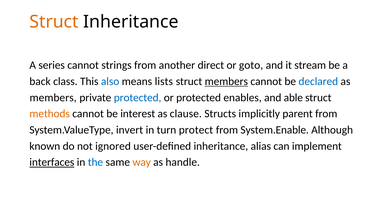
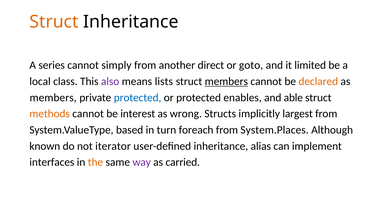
strings: strings -> simply (116, 65)
stream: stream -> limited (310, 65)
back: back -> local (40, 81)
also colour: blue -> purple (110, 81)
declared colour: blue -> orange (318, 81)
clause: clause -> wrong (186, 114)
parent: parent -> largest (298, 114)
invert: invert -> based (130, 130)
protect: protect -> foreach (196, 130)
System.Enable: System.Enable -> System.Places (275, 130)
ignored: ignored -> iterator (113, 146)
interfaces underline: present -> none (52, 162)
the colour: blue -> orange (95, 162)
way colour: orange -> purple (142, 162)
handle: handle -> carried (183, 162)
